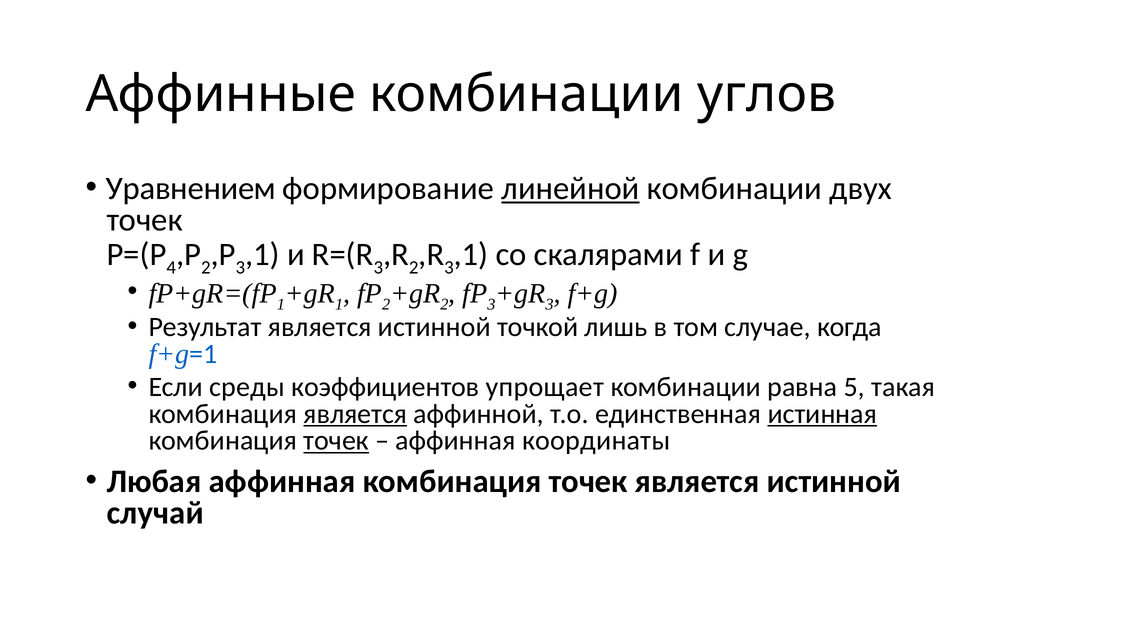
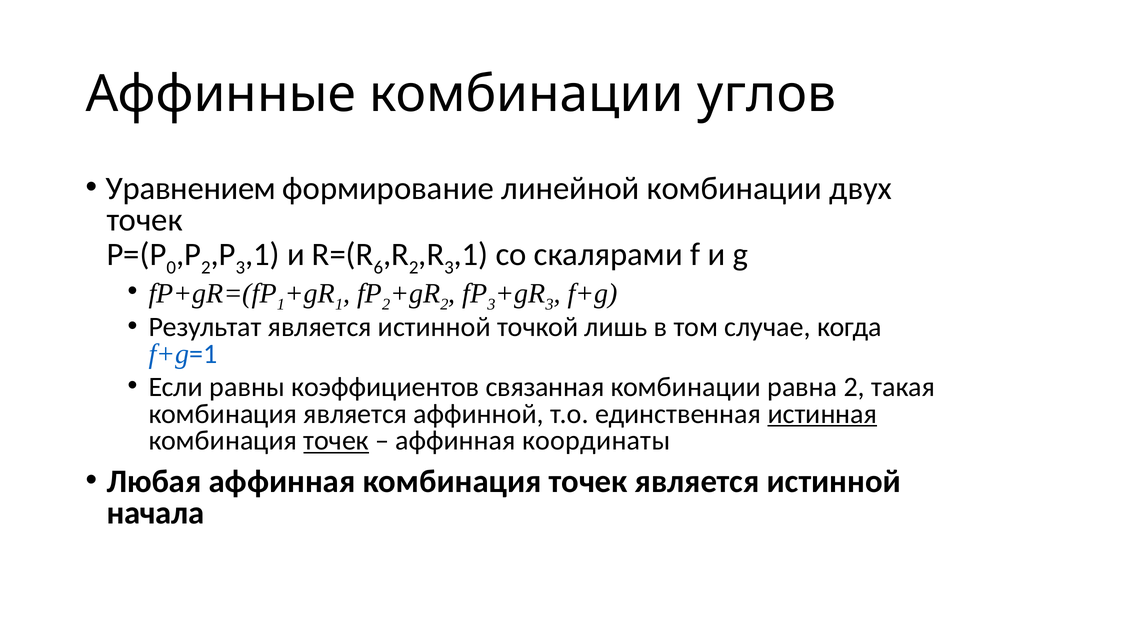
линейной underline: present -> none (570, 188)
4: 4 -> 0 (171, 267)
3: 3 -> 6 (378, 267)
среды: среды -> равны (247, 387)
упрощает: упрощает -> связанная (545, 387)
равна 5: 5 -> 2 (854, 387)
является underline: present -> none (355, 414)
случай: случай -> начала (155, 513)
